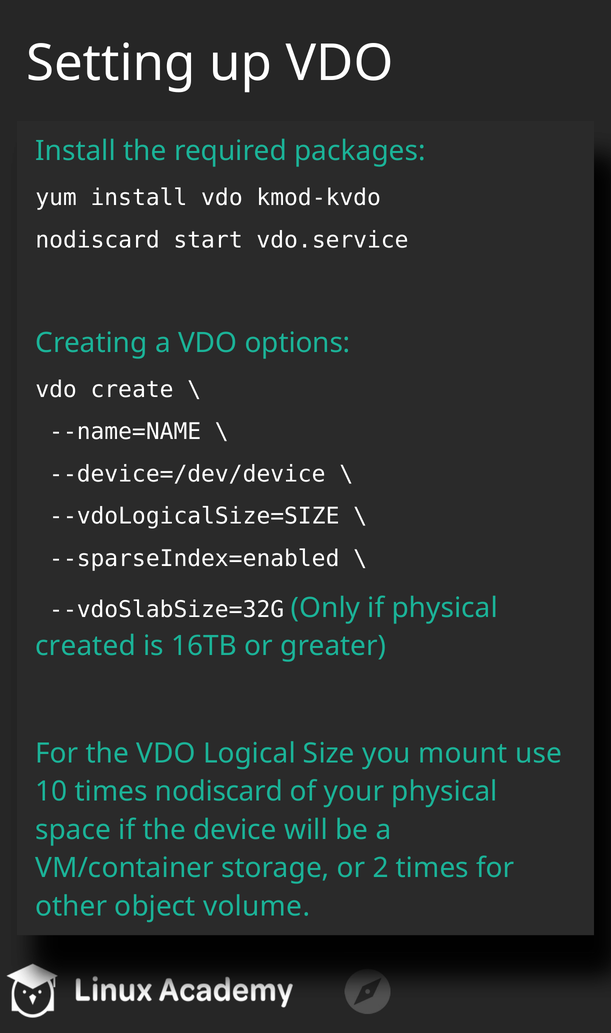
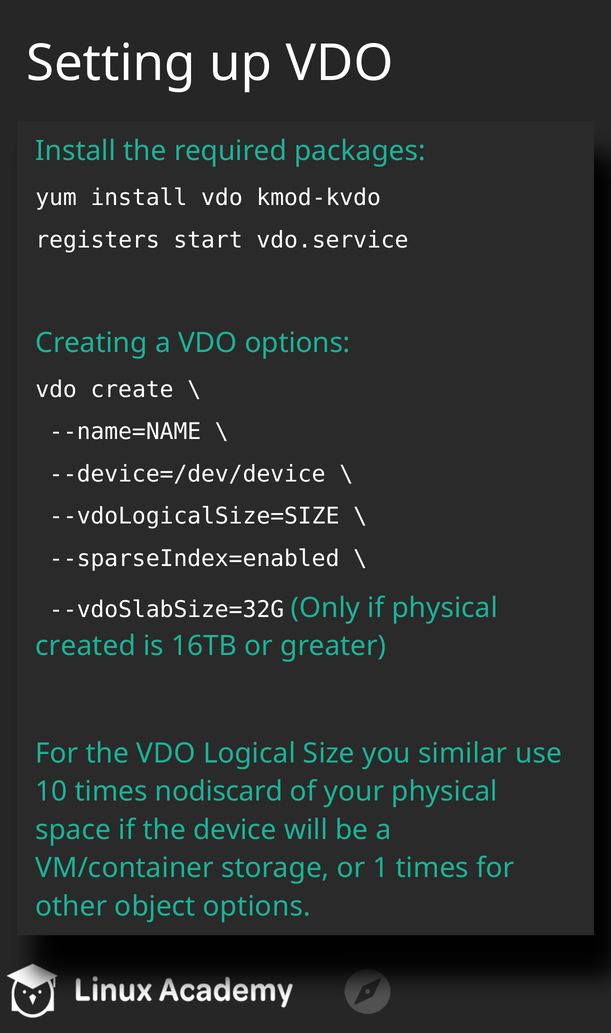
nodiscard: nodiscard -> registers (98, 240)
mount: mount -> similar (463, 753)
2: 2 -> 1 (381, 867)
object volume: volume -> options (257, 906)
